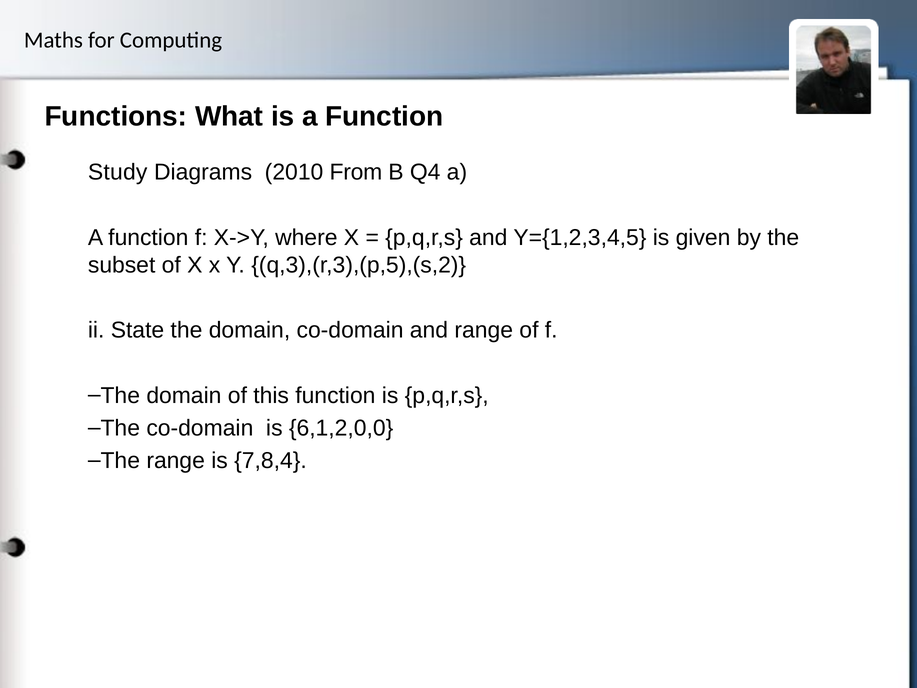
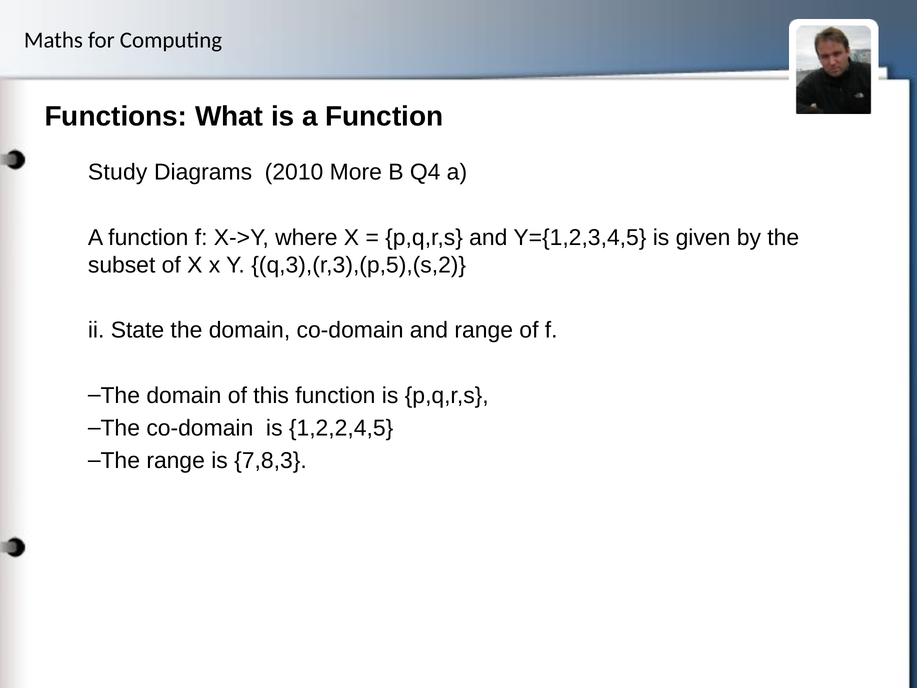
From: From -> More (356, 172)
6,1,2,0,0: 6,1,2,0,0 -> 1,2,2,4,5 (341, 428)
7,8,4: 7,8,4 -> 7,8,3 (270, 461)
